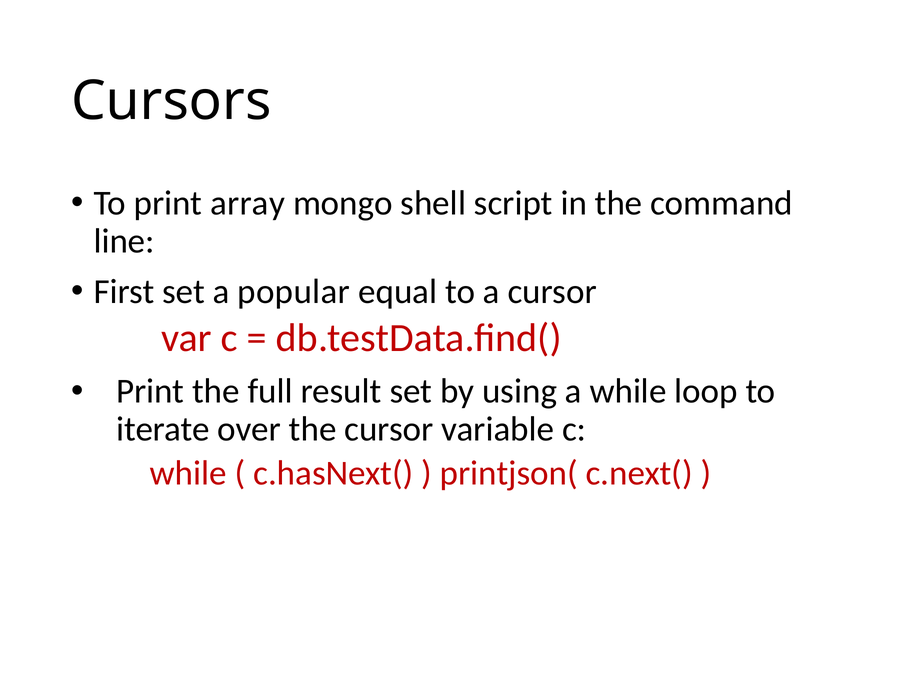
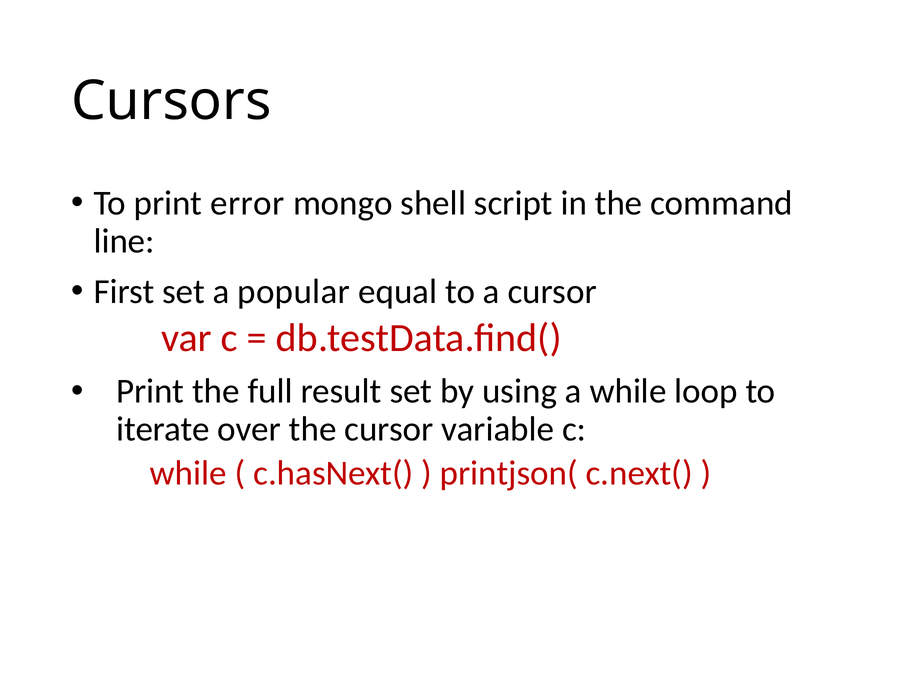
array: array -> error (247, 203)
